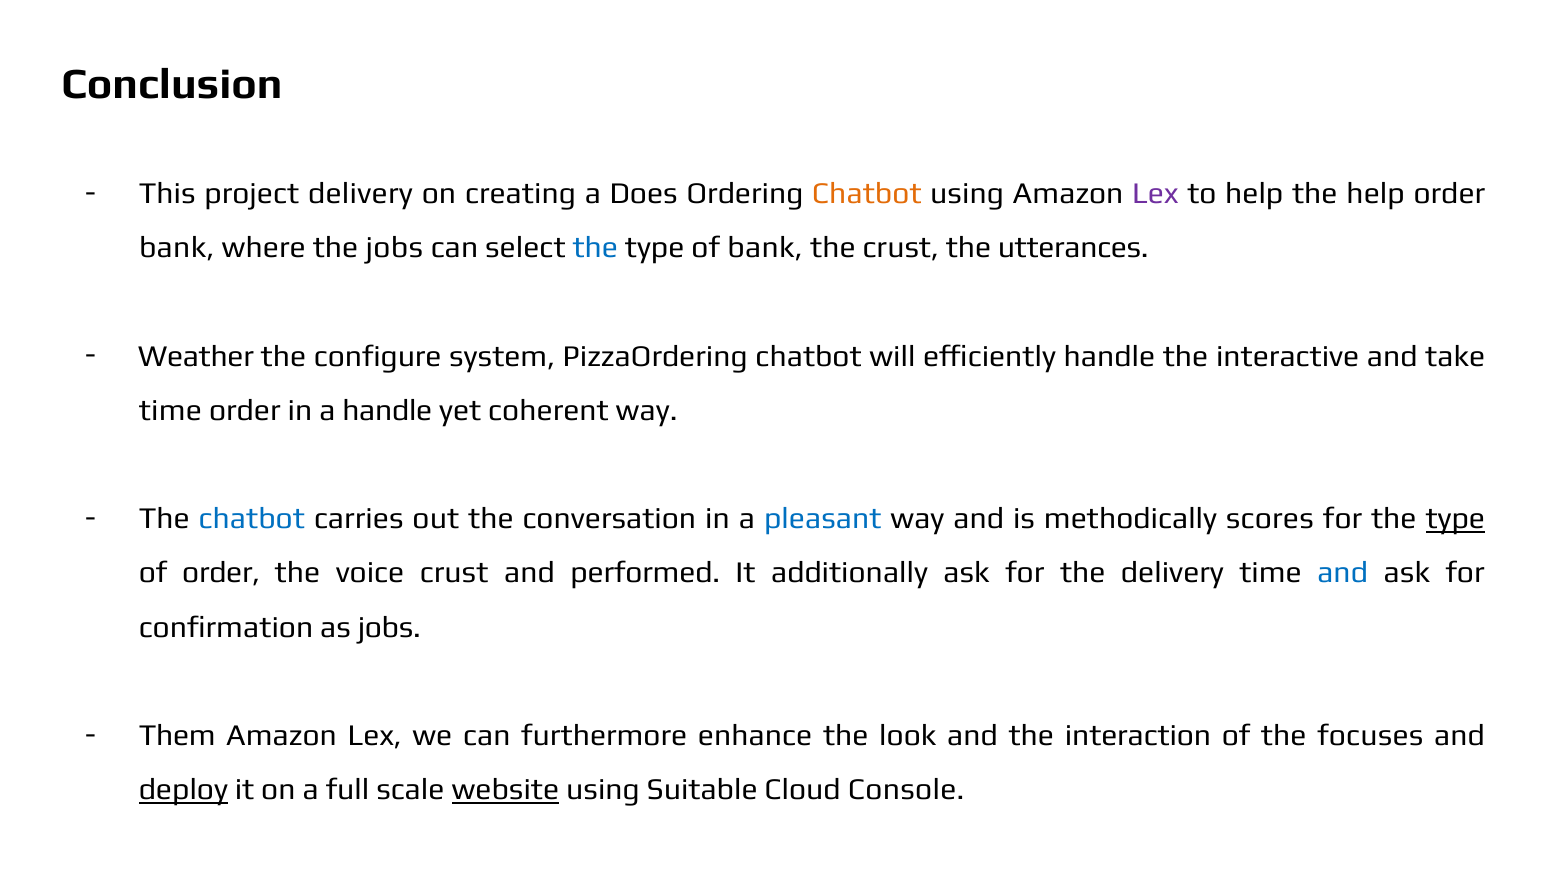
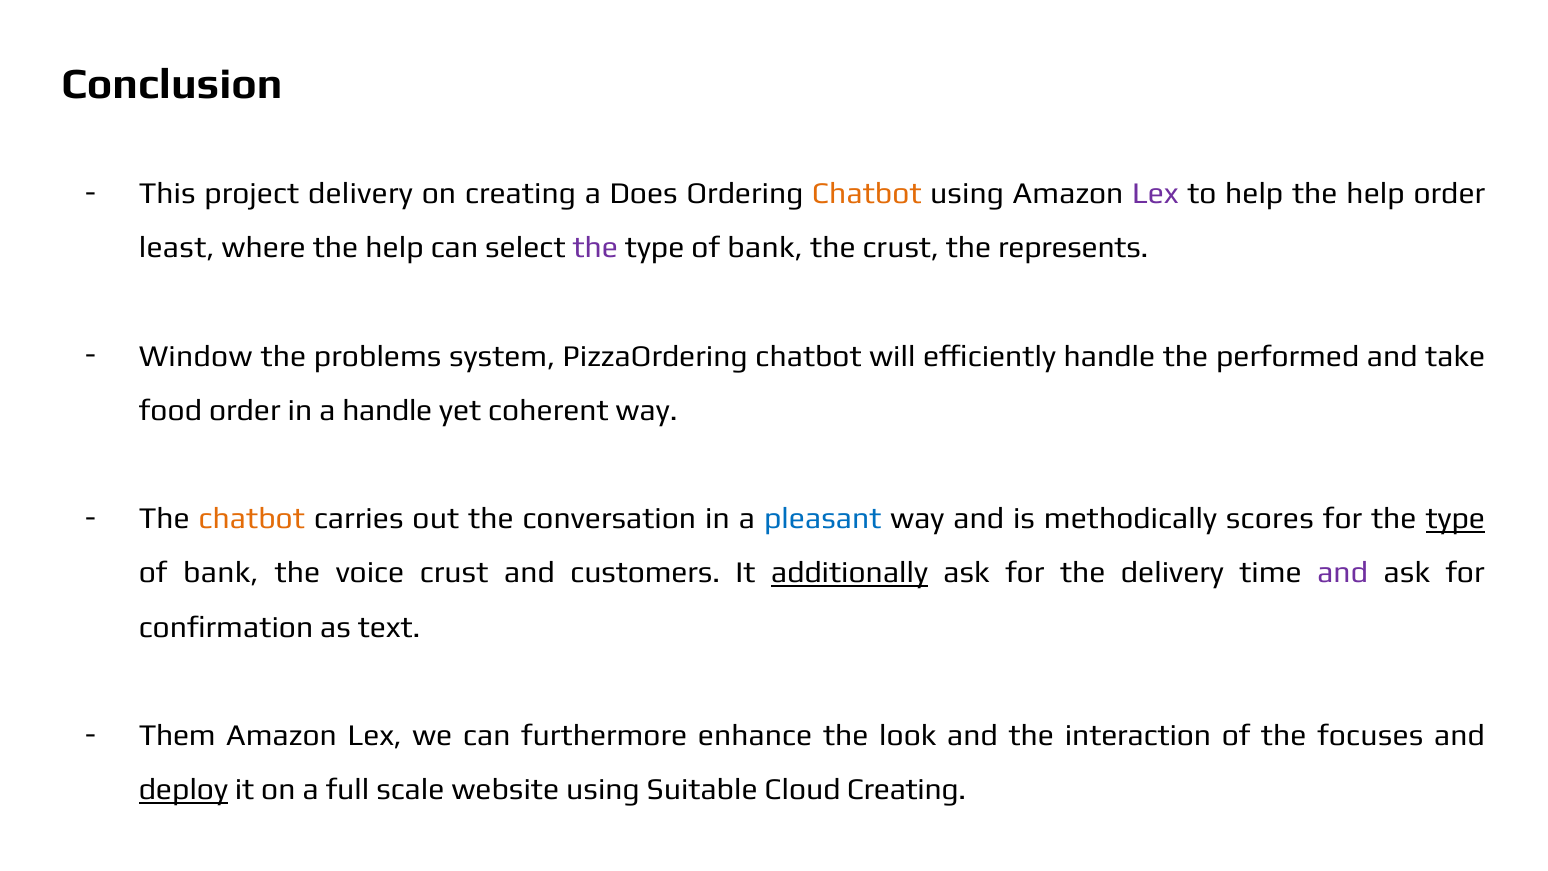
bank: bank -> least (177, 248)
where the jobs: jobs -> help (395, 248)
the colour: blue -> purple (595, 248)
utterances: utterances -> represents (1073, 248)
Weather: Weather -> Window (196, 356)
configure: configure -> problems (378, 356)
interactive: interactive -> performed (1288, 356)
time: time -> food (170, 410)
chatbot colour: blue -> orange (252, 519)
order: order -> bank (221, 573)
performed: performed -> customers (645, 573)
additionally underline: none -> present (849, 573)
and colour: blue -> purple (1343, 573)
as jobs: jobs -> text (389, 627)
website underline: present -> none (505, 790)
Cloud Console: Console -> Creating (907, 790)
